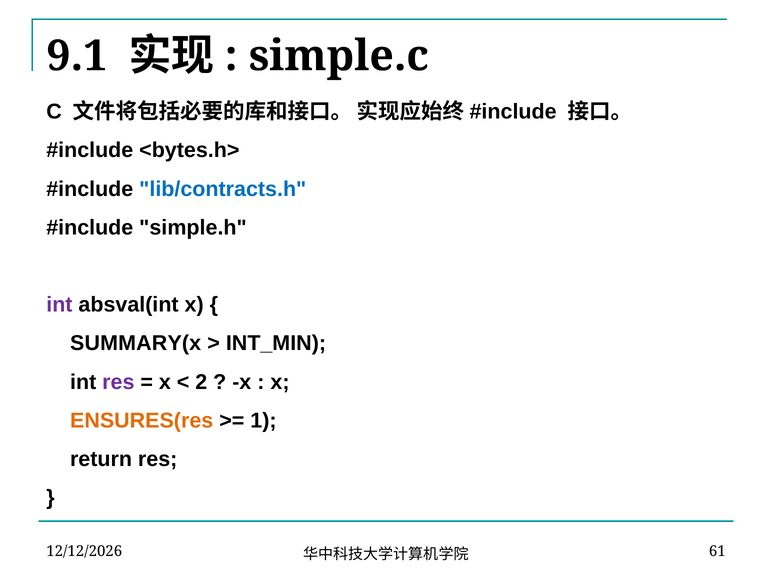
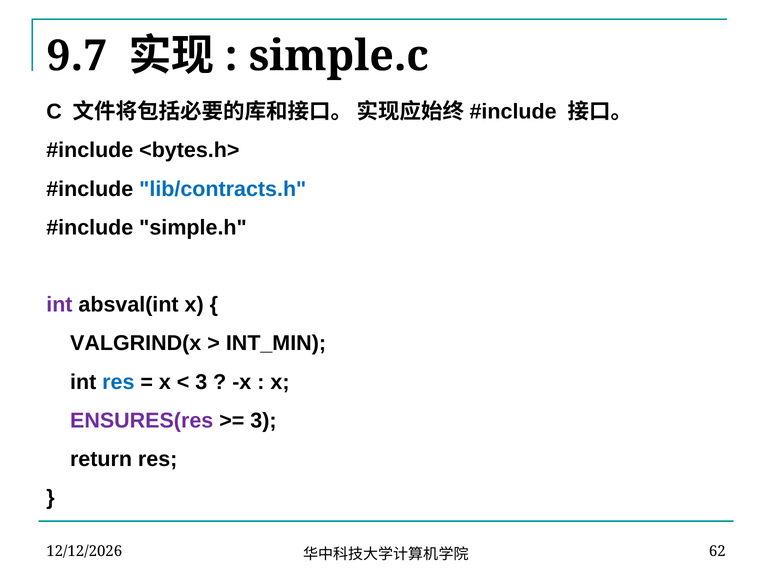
9.1: 9.1 -> 9.7 (77, 56)
SUMMARY(x: SUMMARY(x -> VALGRIND(x (136, 343)
res colour: purple -> blue (118, 382)
2: 2 -> 3 (201, 382)
ENSURES(res colour: orange -> purple (142, 421)
1: 1 -> 3 (263, 421)
61: 61 -> 62 (717, 551)
